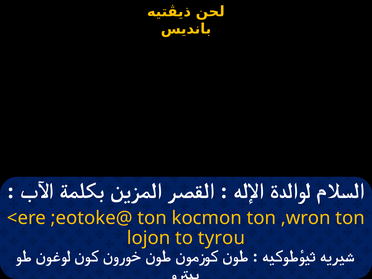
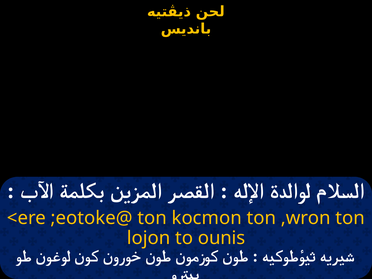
tyrou: tyrou -> ounis (222, 238)
